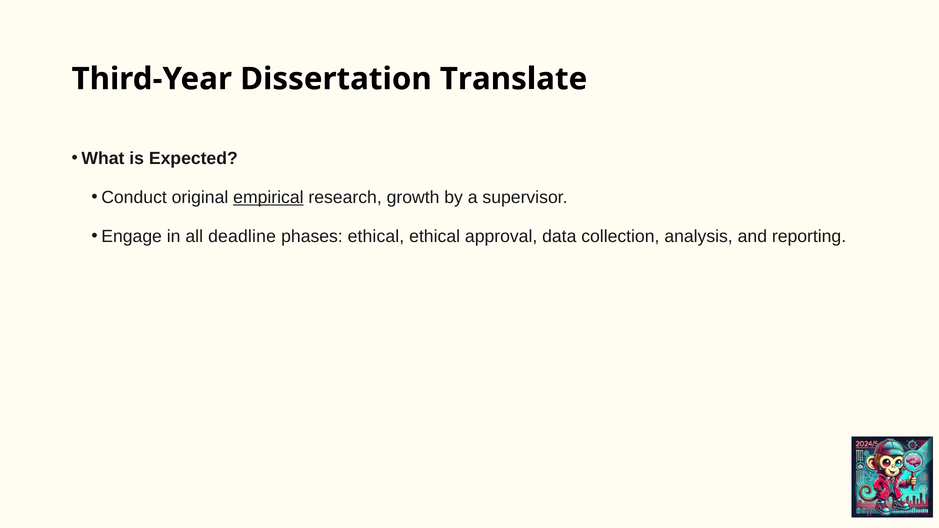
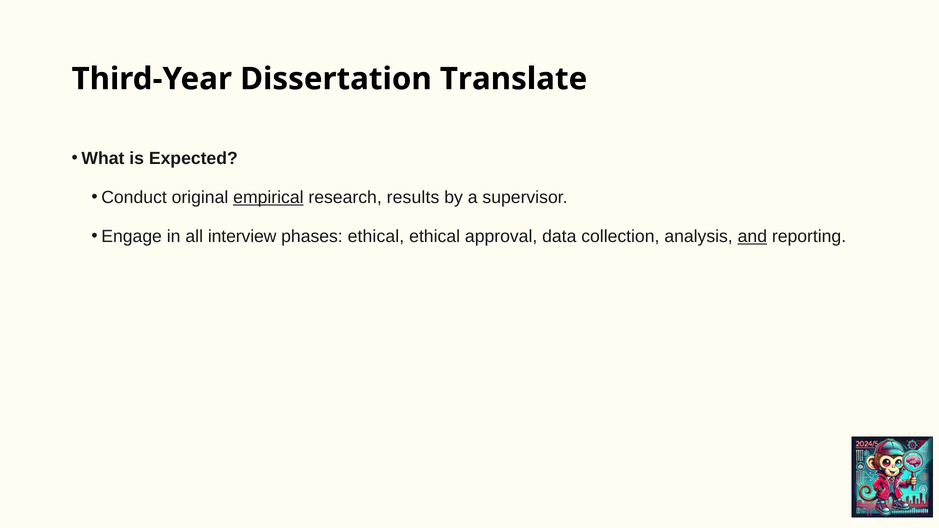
growth: growth -> results (413, 197)
deadline: deadline -> interview (242, 237)
and underline: none -> present (752, 237)
